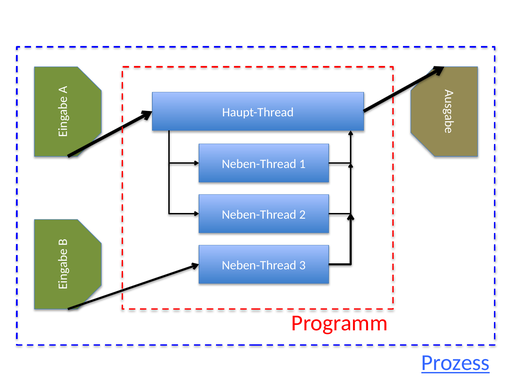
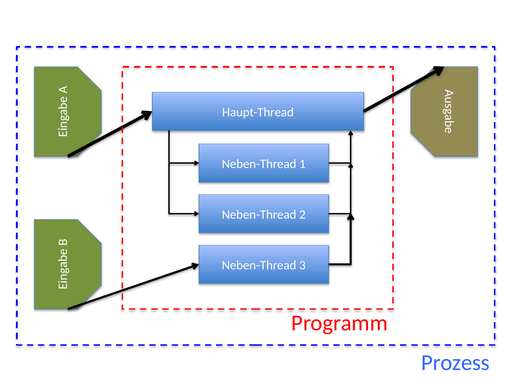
Prozess underline: present -> none (456, 363)
